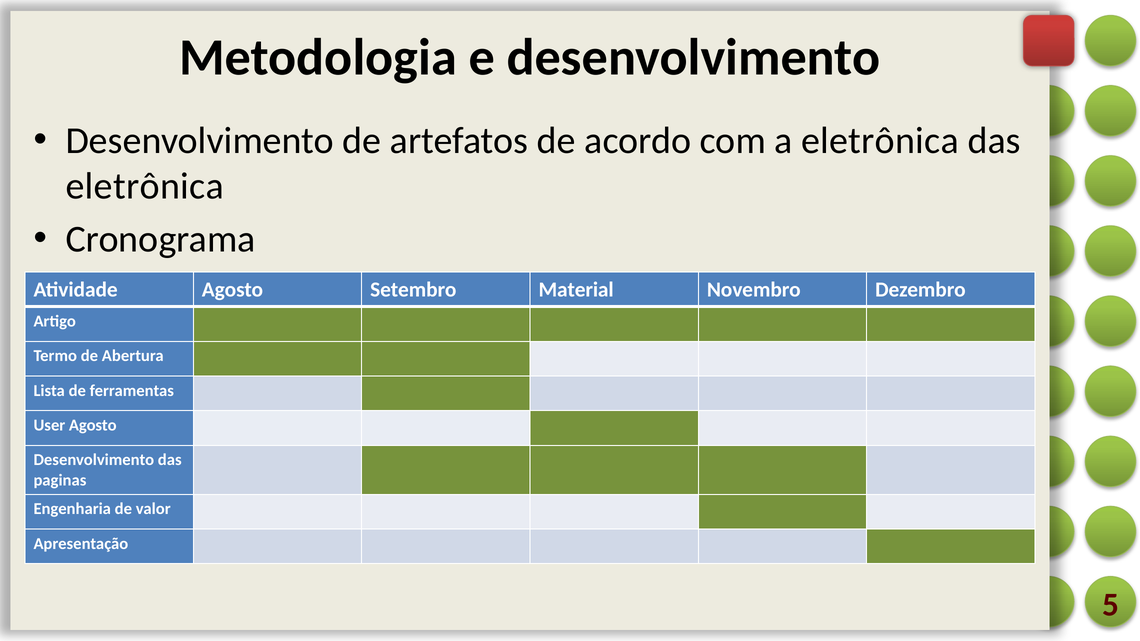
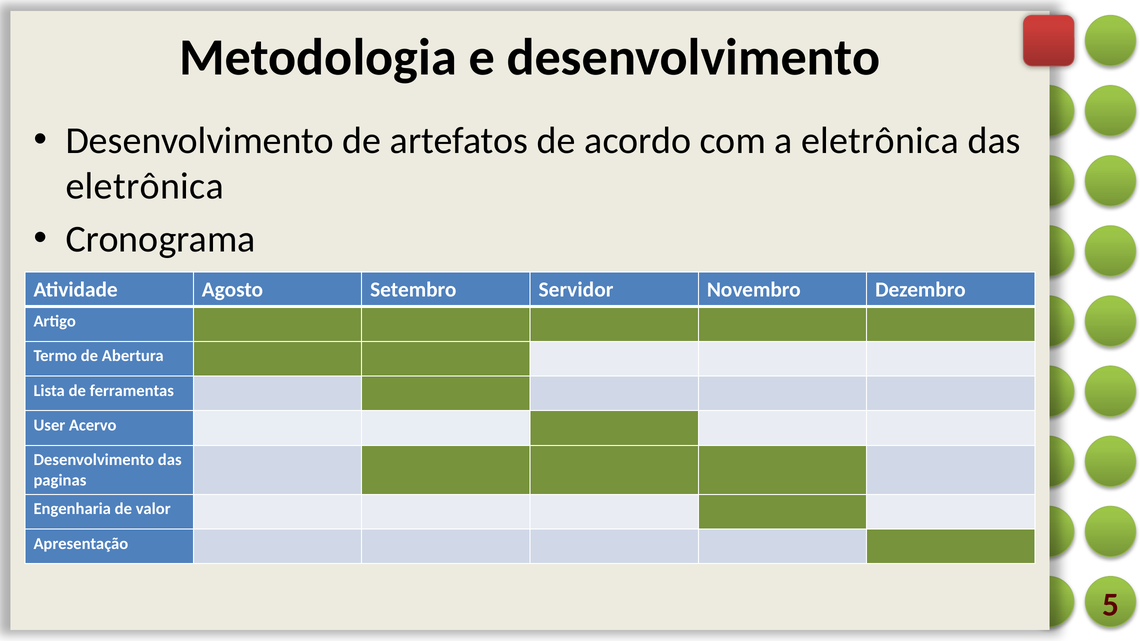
Material: Material -> Servidor (576, 290)
User Agosto: Agosto -> Acervo (93, 425)
